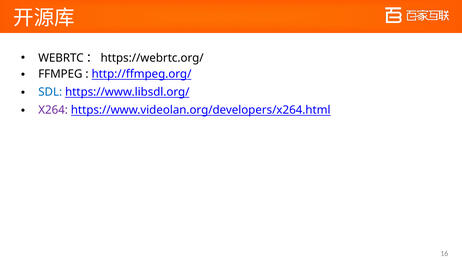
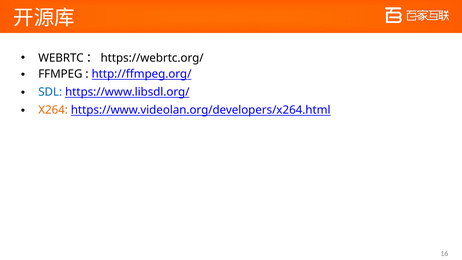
X264 colour: purple -> orange (53, 110)
